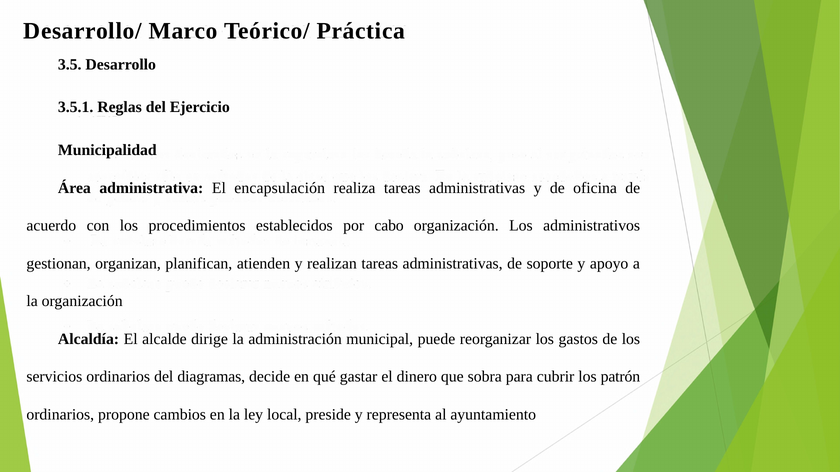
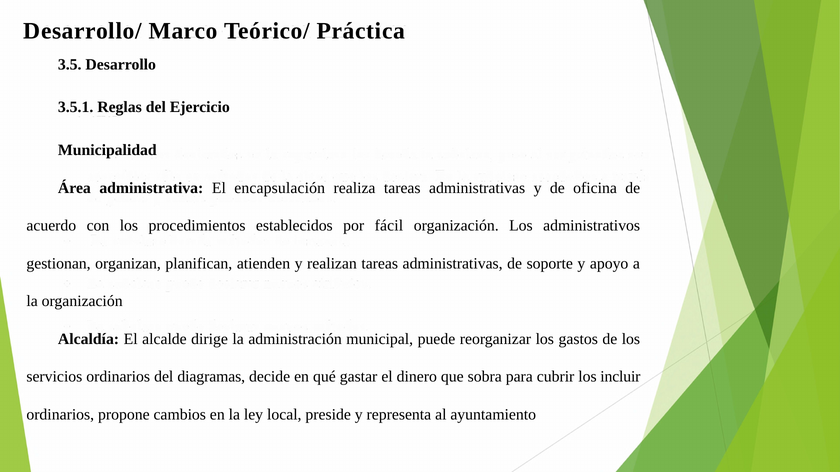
cabo: cabo -> fácil (389, 226)
patrón: patrón -> incluir (620, 377)
